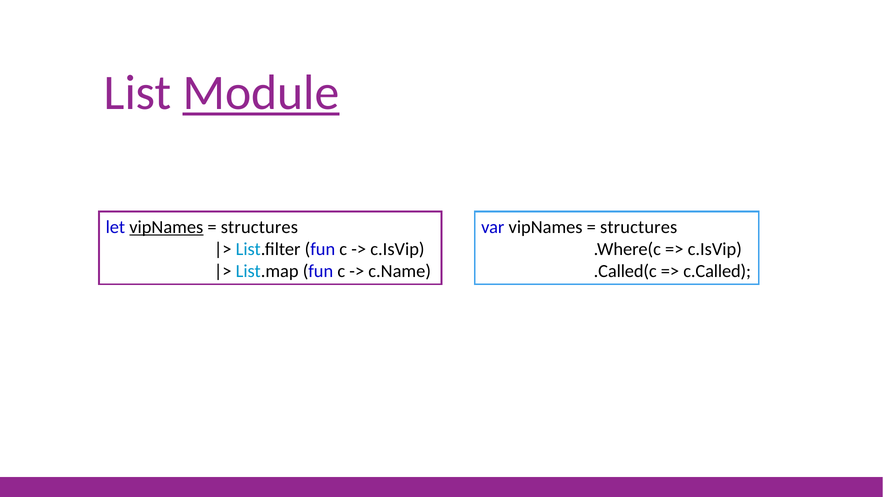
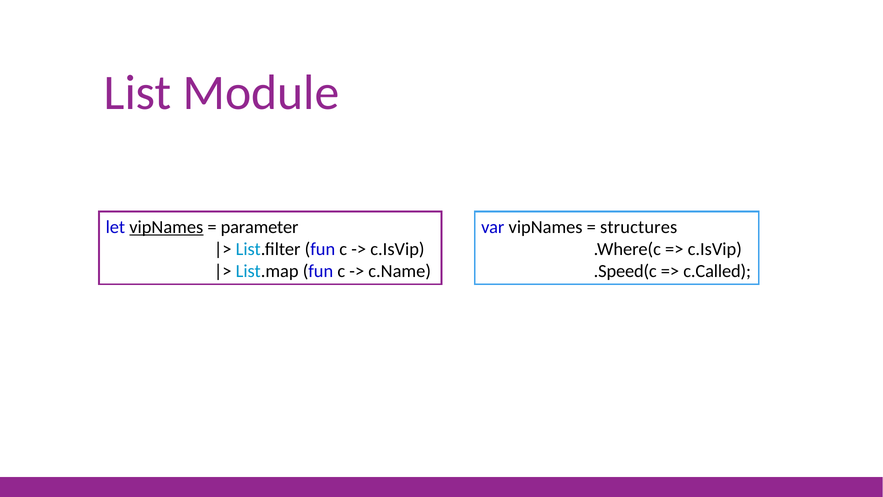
Module underline: present -> none (261, 93)
structures: structures -> parameter (260, 227)
.Called(c: .Called(c -> .Speed(c (625, 271)
